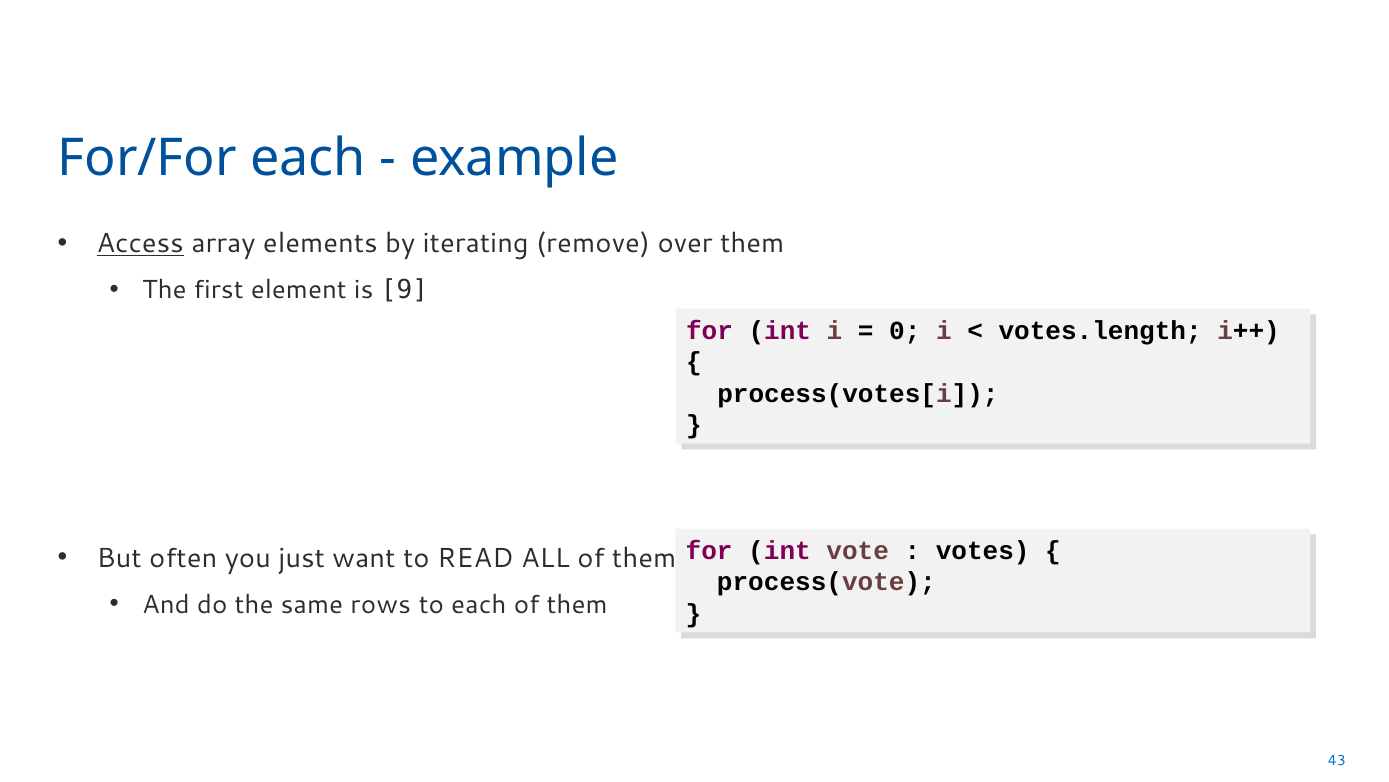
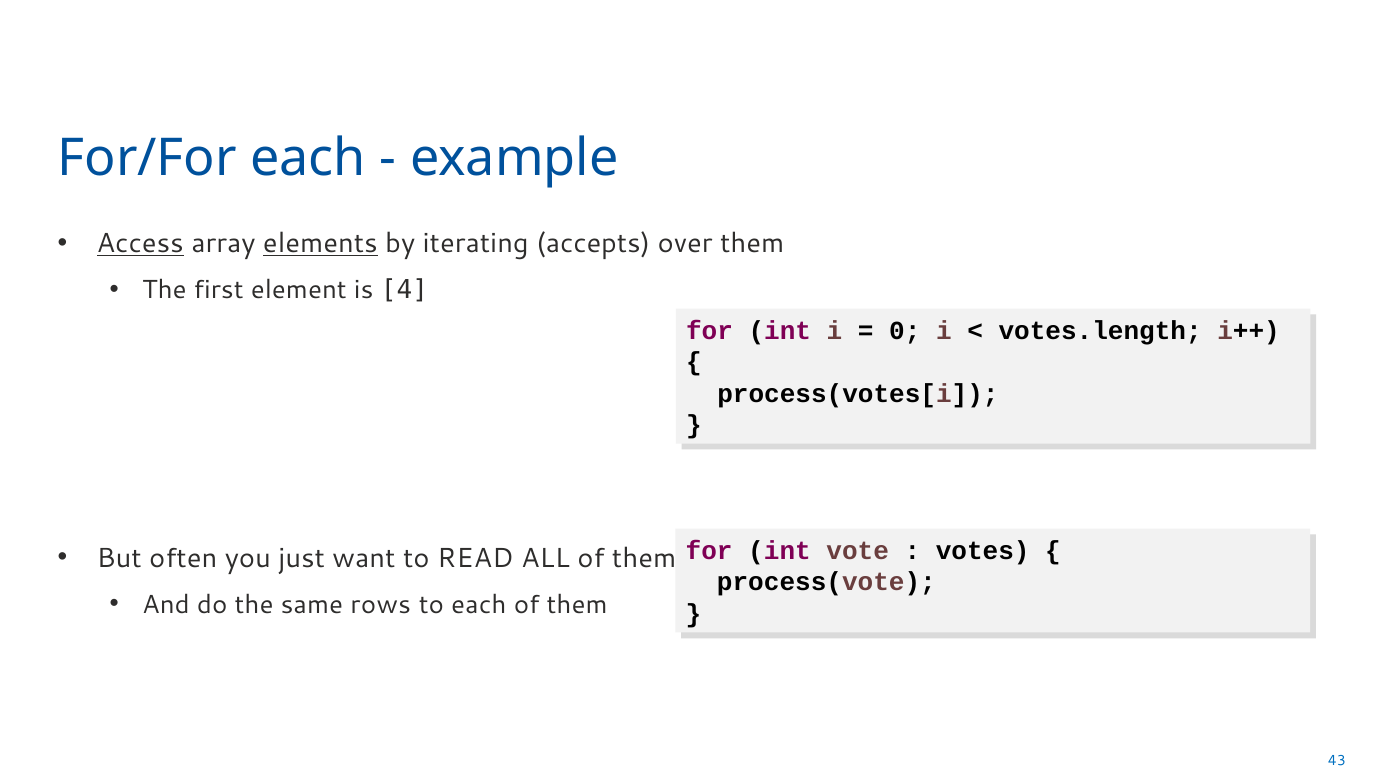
elements underline: none -> present (320, 243)
remove: remove -> accepts (593, 243)
9: 9 -> 4 (404, 290)
